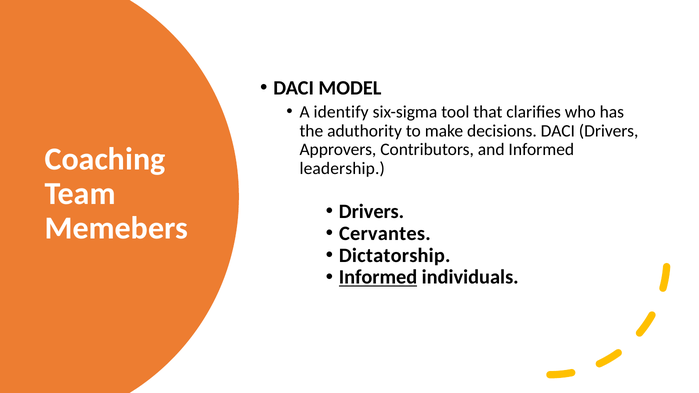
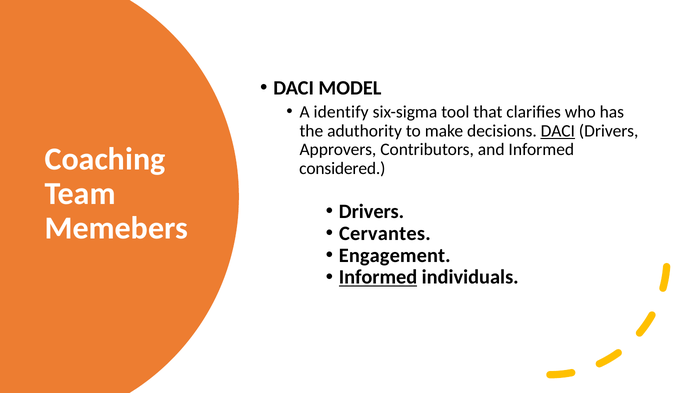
DACI underline: none -> present (558, 131)
leadership: leadership -> considered (342, 169)
Dictatorship: Dictatorship -> Engagement (395, 255)
